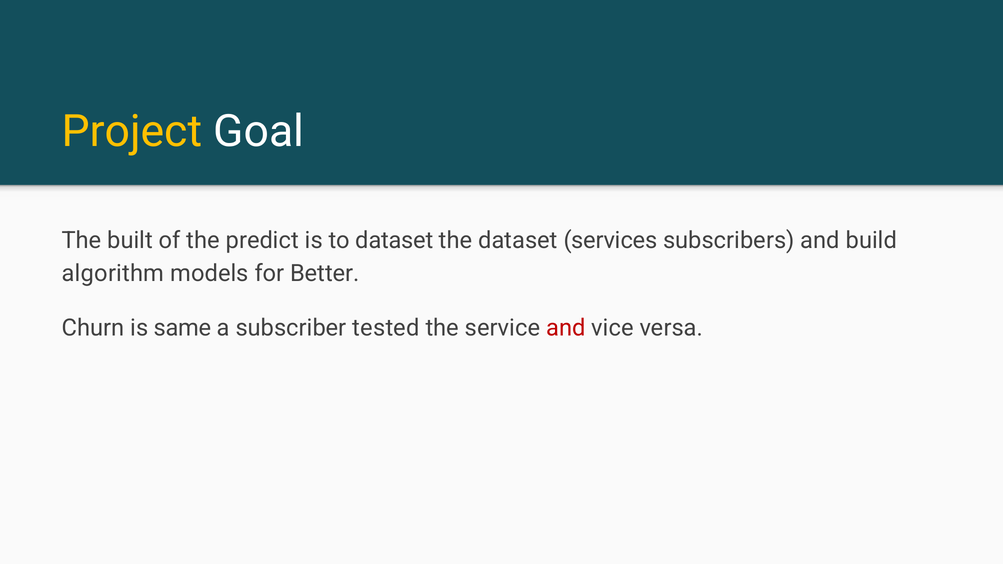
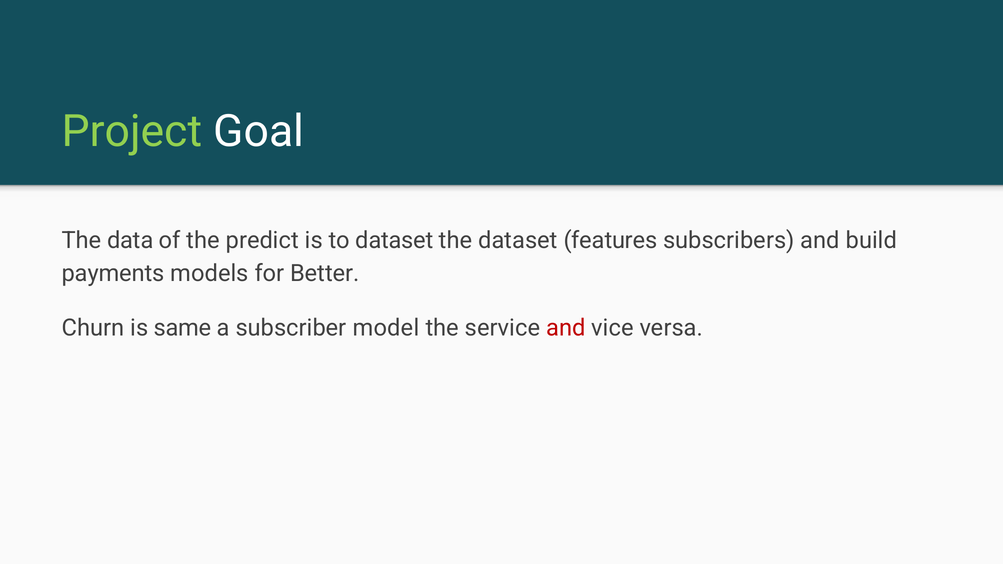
Project colour: yellow -> light green (132, 132)
built: built -> data (130, 241)
services: services -> features (610, 241)
algorithm: algorithm -> payments (113, 273)
tested: tested -> model (386, 328)
